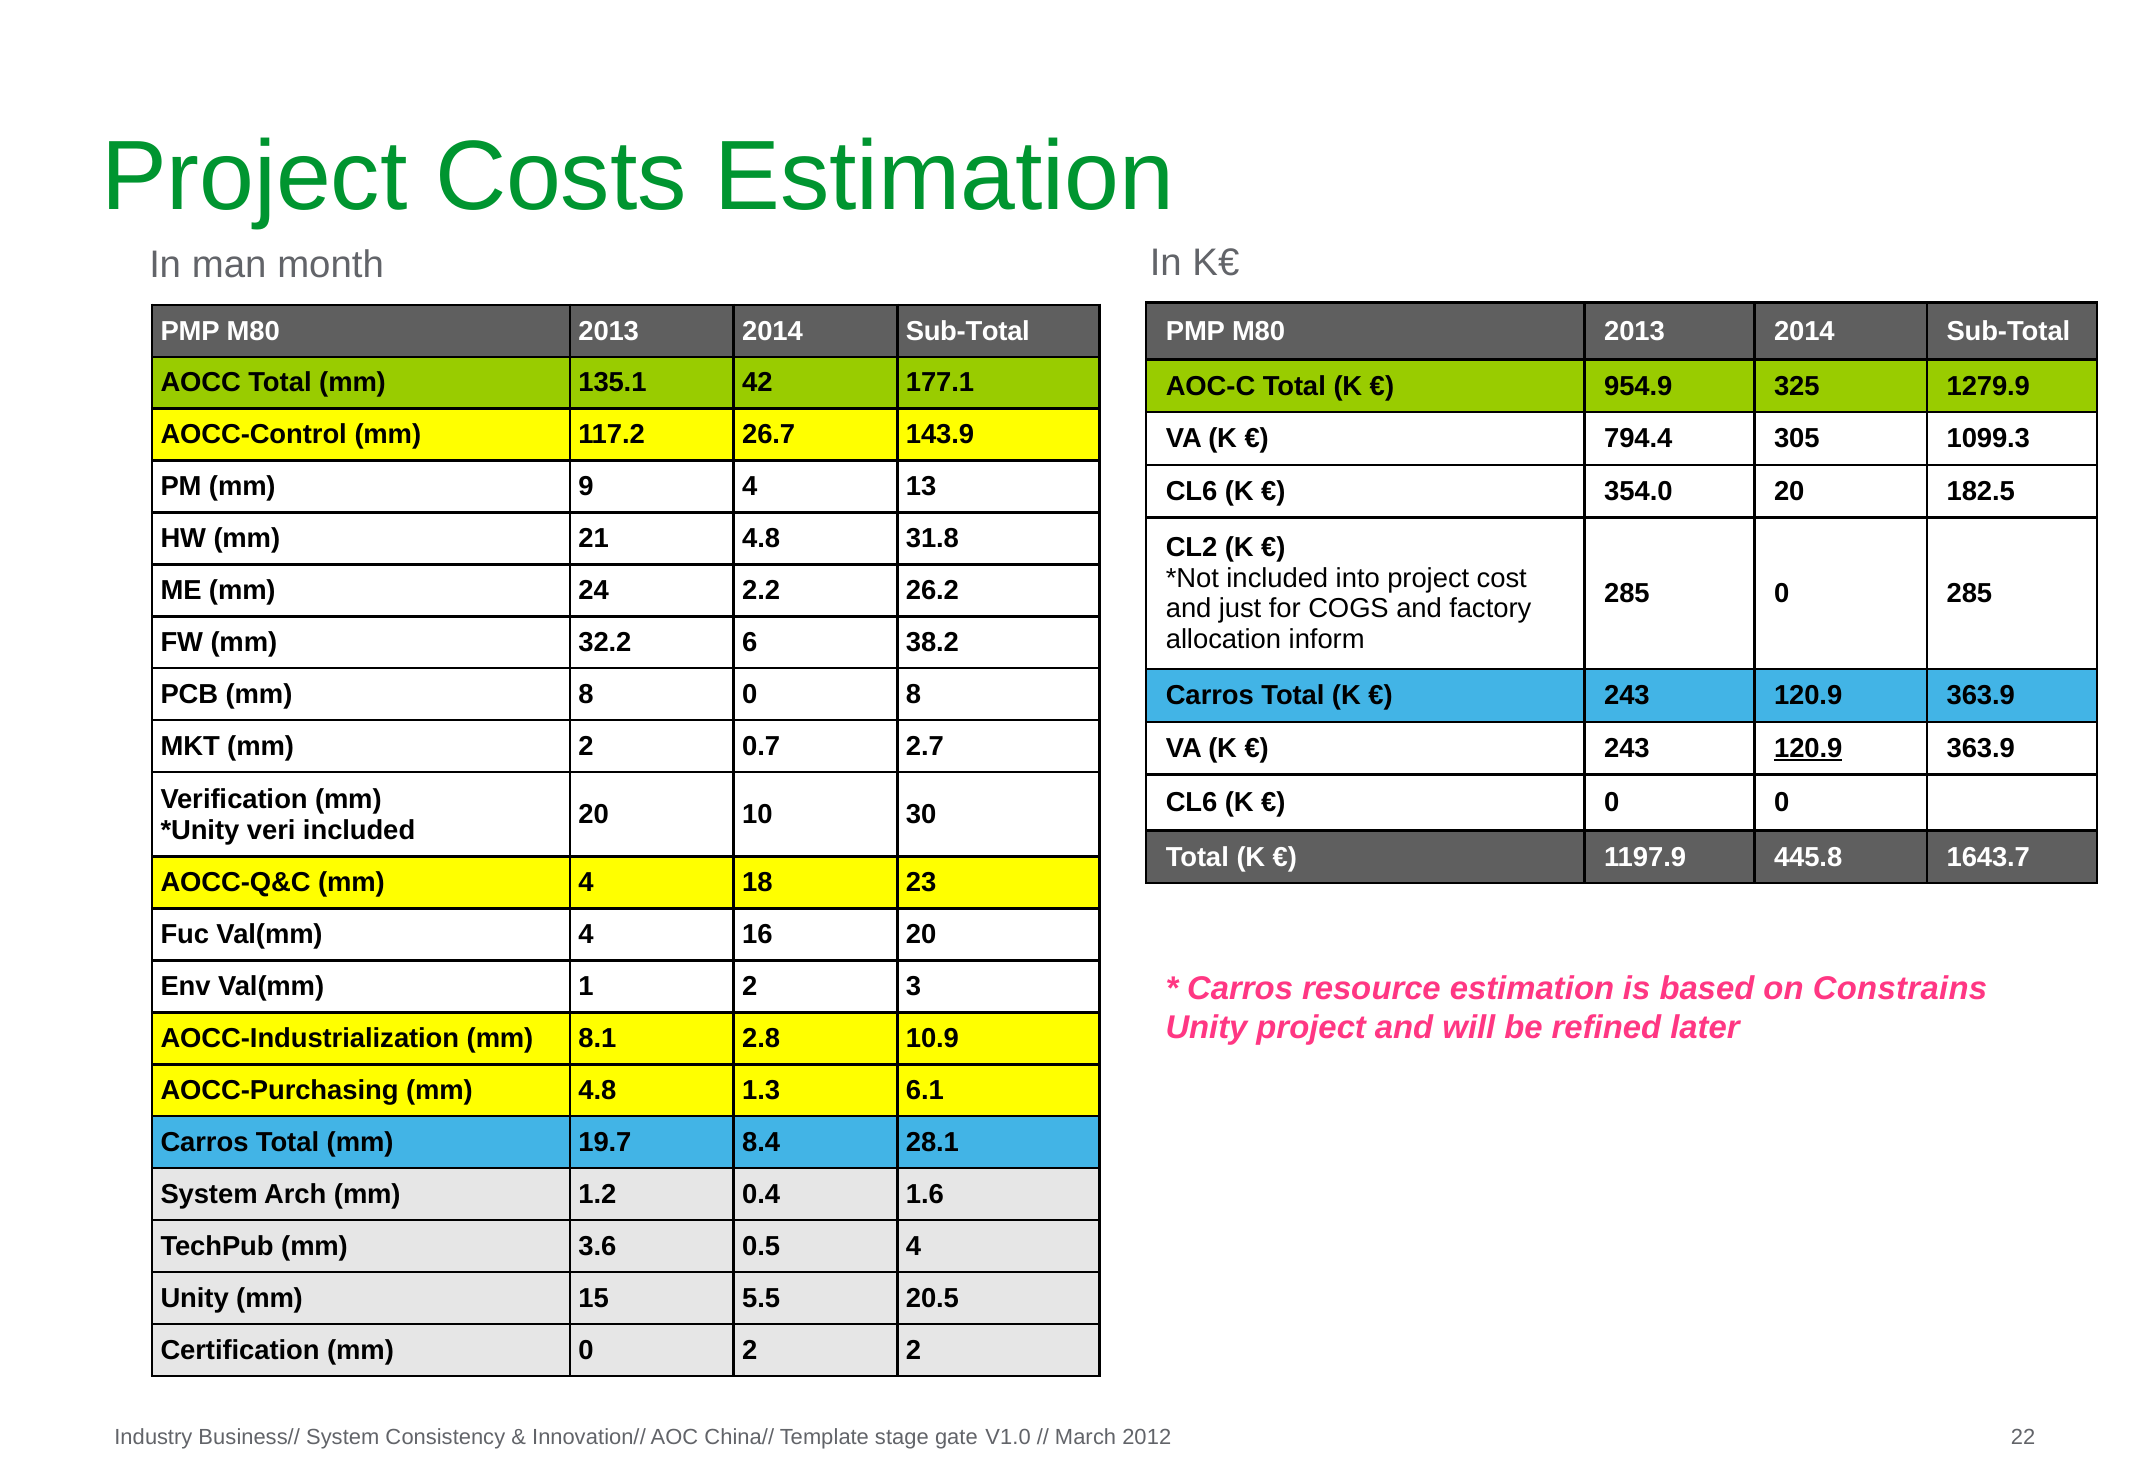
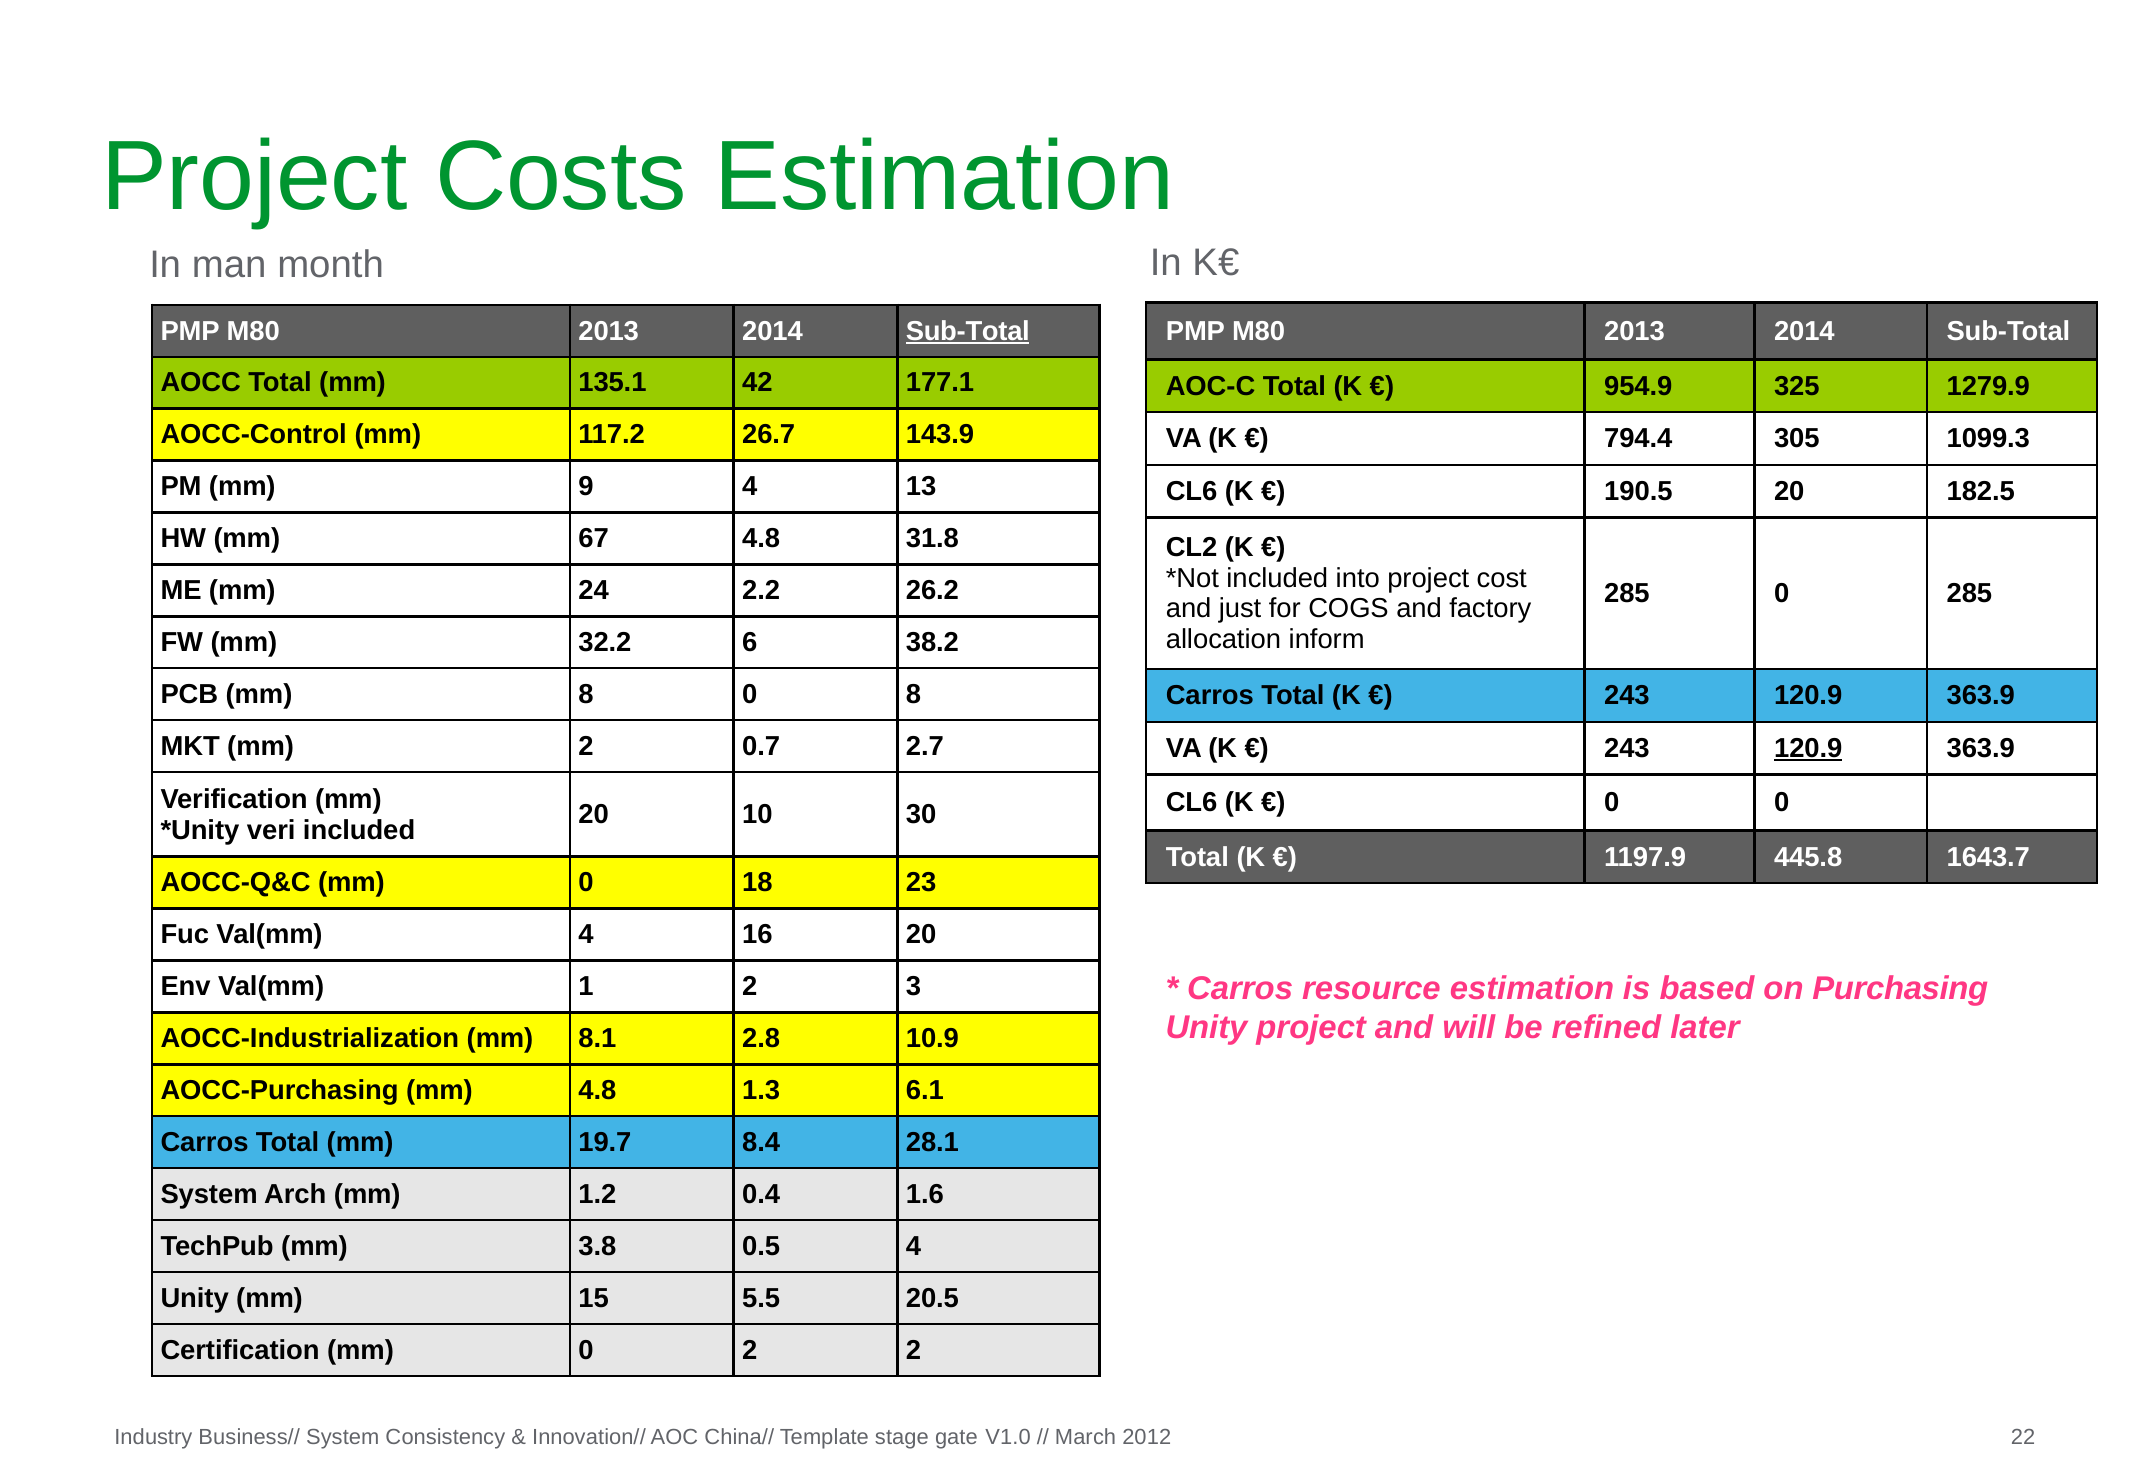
Sub-Total underline: none -> present (968, 331)
354.0: 354.0 -> 190.5 (1638, 492)
21: 21 -> 67 (594, 539)
AOCC-Q&C mm 4: 4 -> 0 (586, 883)
Constrains: Constrains -> Purchasing (1900, 989)
3.6: 3.6 -> 3.8 (597, 1247)
